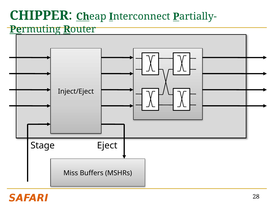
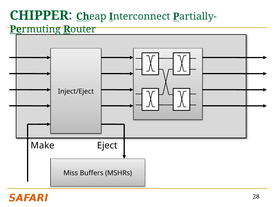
Stage: Stage -> Make (43, 146)
